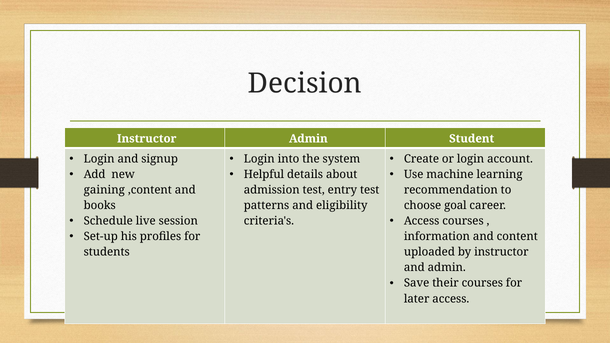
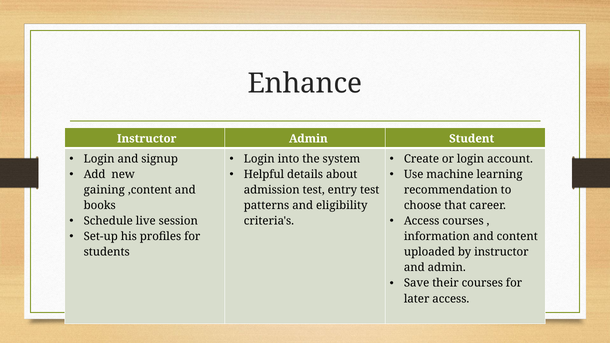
Decision: Decision -> Enhance (305, 84)
goal: goal -> that (455, 206)
